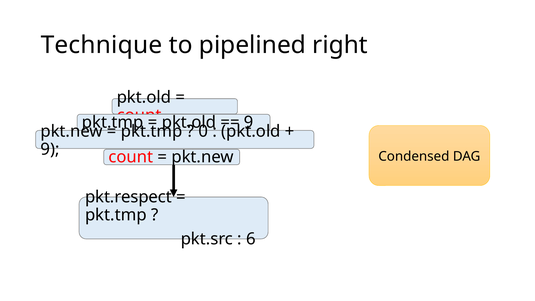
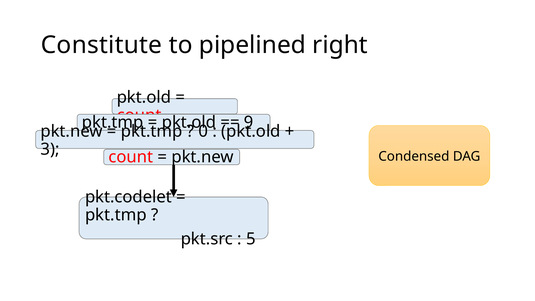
Technique: Technique -> Constitute (102, 45)
9: 9 -> 3 (50, 149)
pkt.respect: pkt.respect -> pkt.codelet (128, 197)
6: 6 -> 5 (251, 239)
